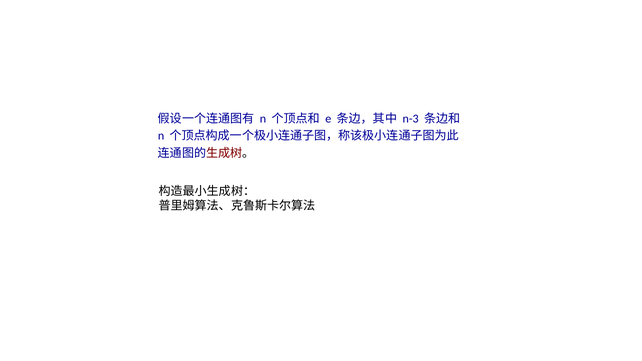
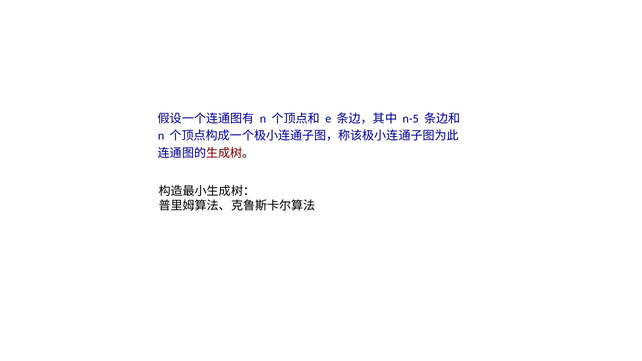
n-3: n-3 -> n-5 (411, 119)
